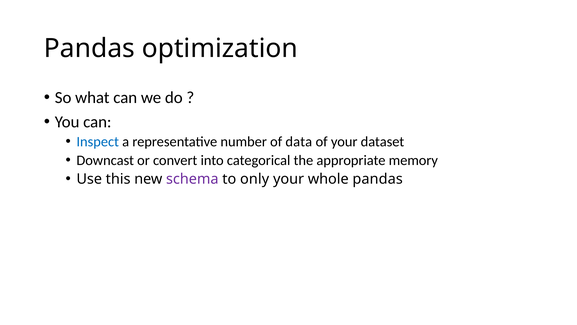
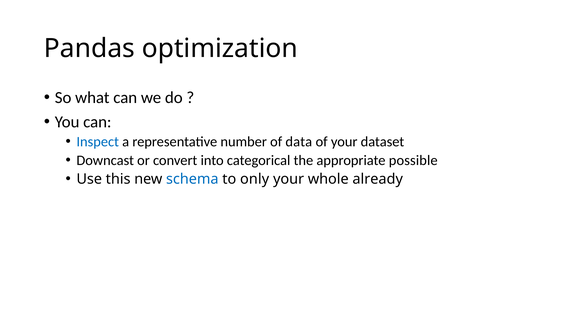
memory: memory -> possible (413, 160)
schema colour: purple -> blue (192, 179)
whole pandas: pandas -> already (378, 179)
